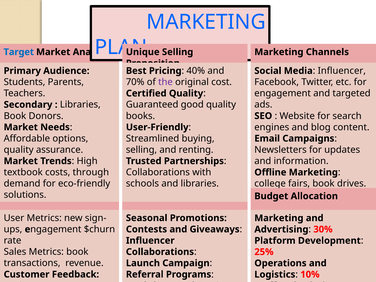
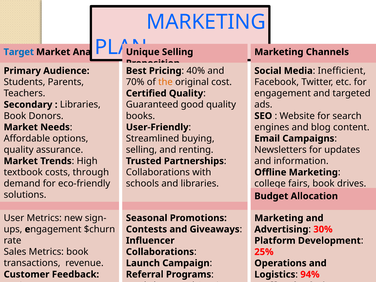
Influencer: Influencer -> Inefficient (342, 71)
the colour: purple -> orange (165, 82)
10%: 10% -> 94% (310, 274)
